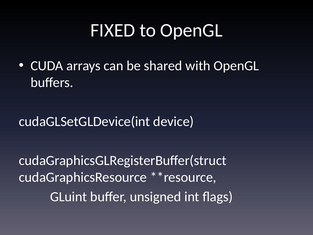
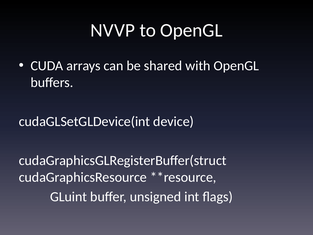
FIXED: FIXED -> NVVP (113, 30)
